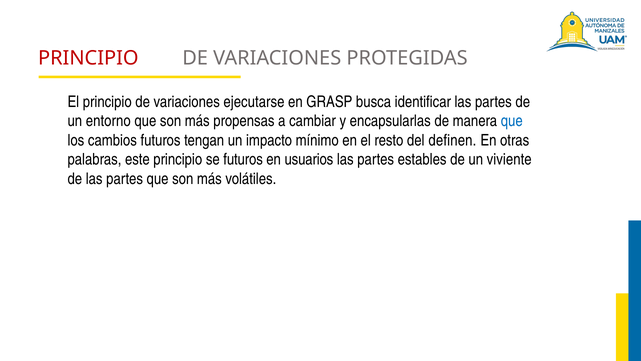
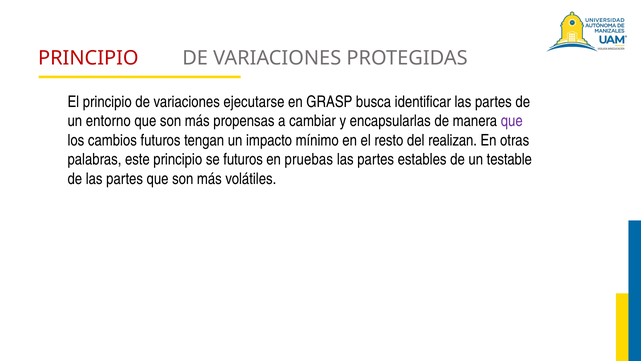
que colour: blue -> purple (512, 121)
definen: definen -> realizan (453, 140)
usuarios: usuarios -> pruebas (309, 159)
viviente: viviente -> testable (509, 159)
